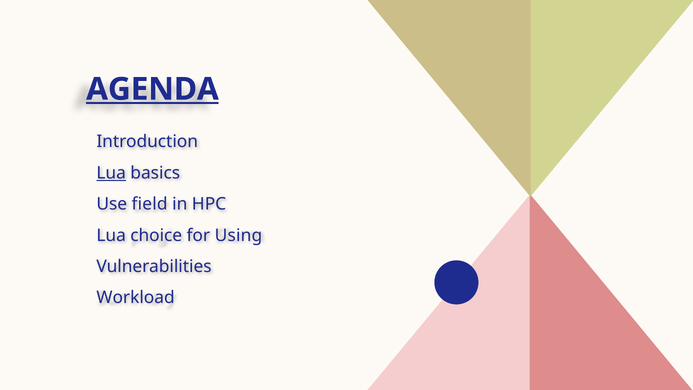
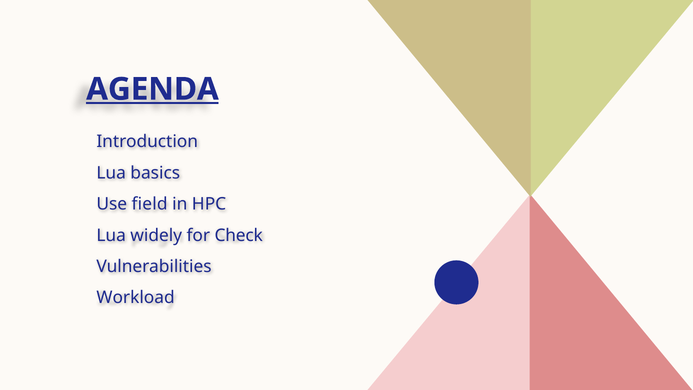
Lua underline: present -> none (111, 173)
choice: choice -> widely (156, 235)
Using: Using -> Check (239, 235)
